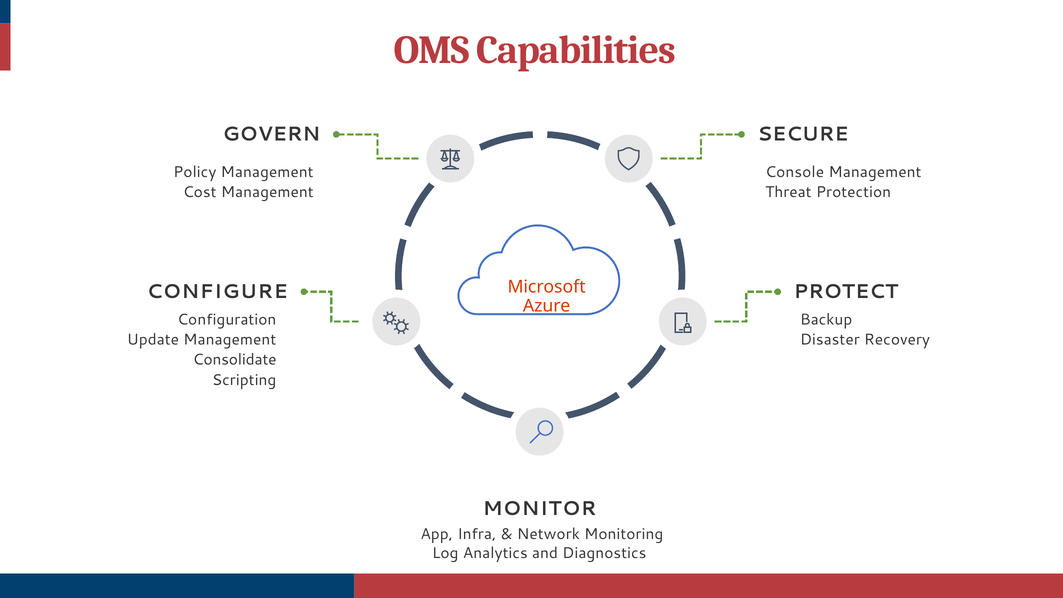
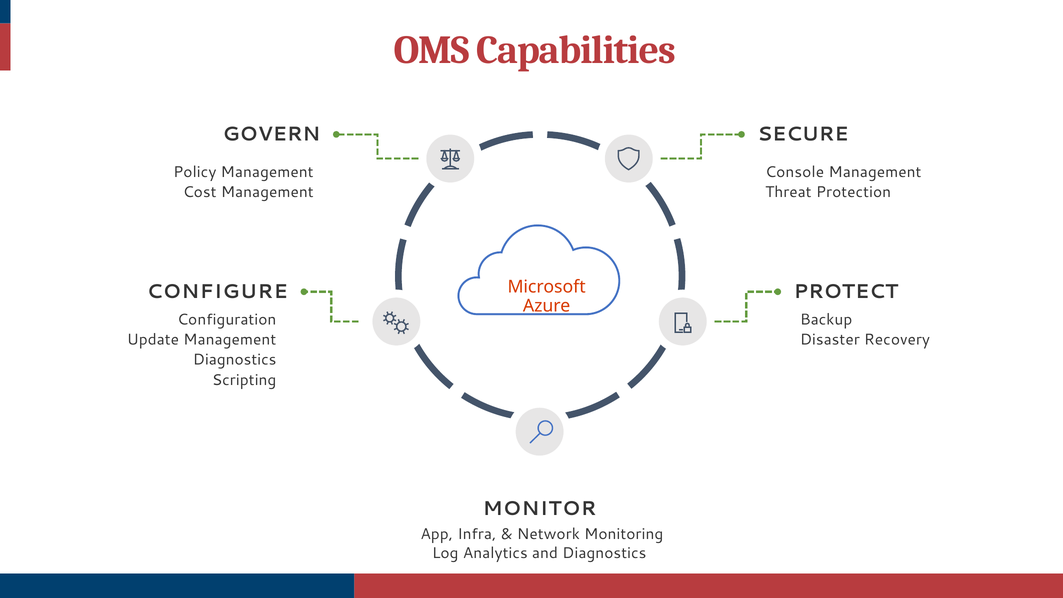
Consolidate: Consolidate -> Diagnostics (235, 360)
